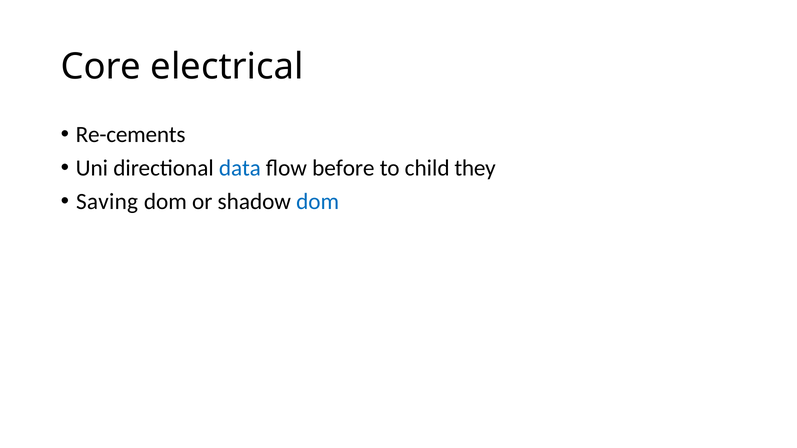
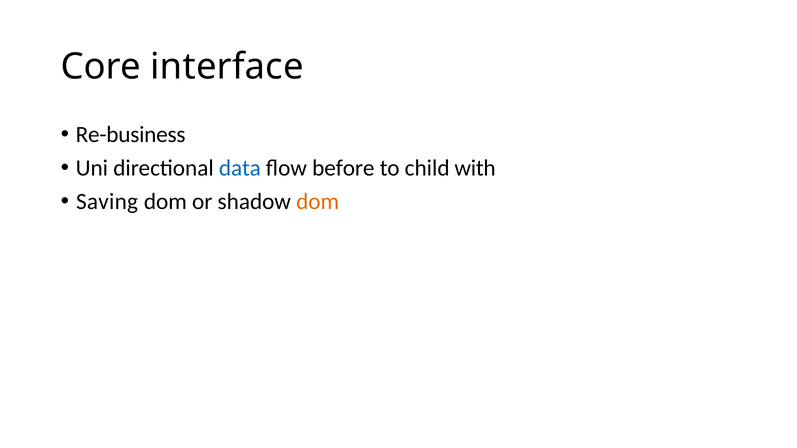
electrical: electrical -> interface (227, 67)
Re-cements: Re-cements -> Re-business (131, 135)
they: they -> with (475, 168)
dom colour: blue -> orange (318, 202)
